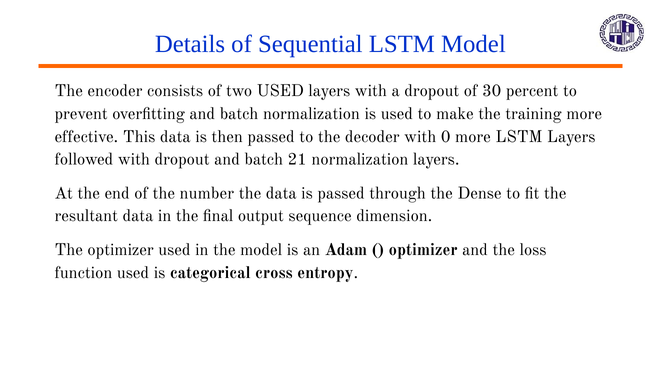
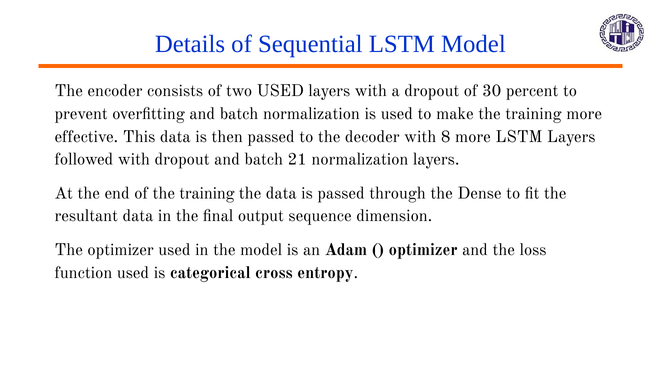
0: 0 -> 8 (446, 136)
of the number: number -> training (207, 193)
